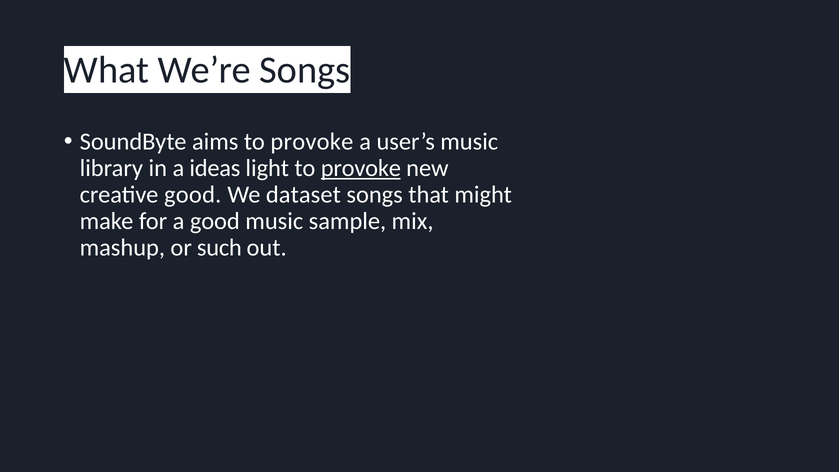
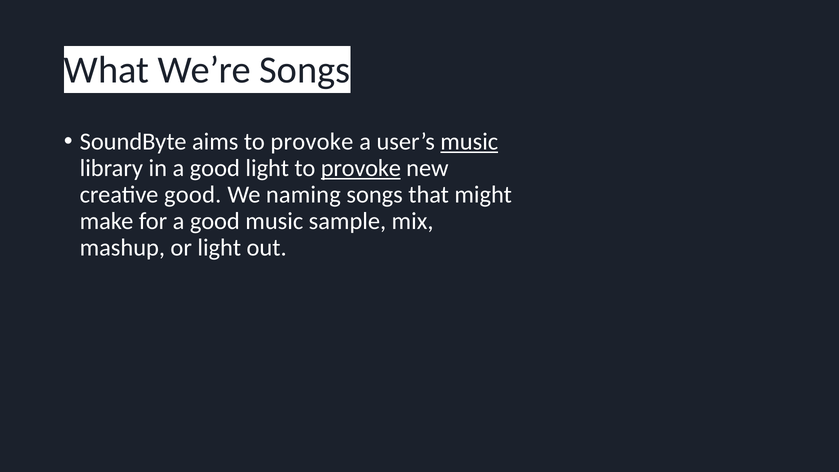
music underline: none -> present (469, 142)
in a ideas: ideas -> good (215, 168)
dataset: dataset -> naming (303, 195)
or such: such -> light (219, 248)
